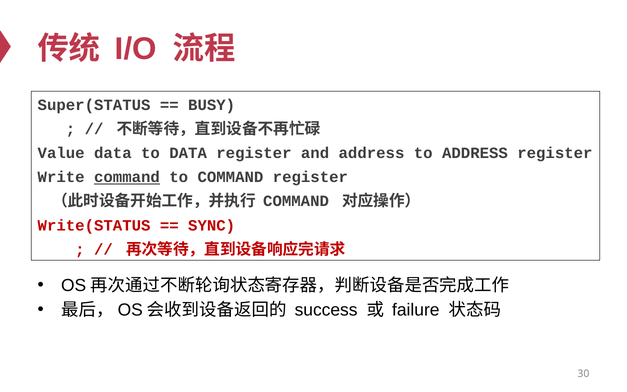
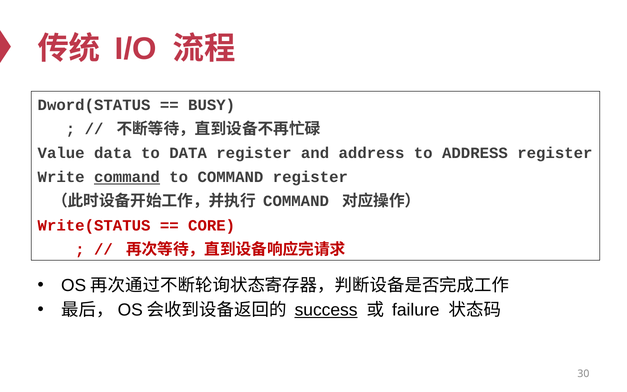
Super(STATUS: Super(STATUS -> Dword(STATUS (94, 105)
SYNC: SYNC -> CORE (212, 225)
success underline: none -> present (326, 310)
